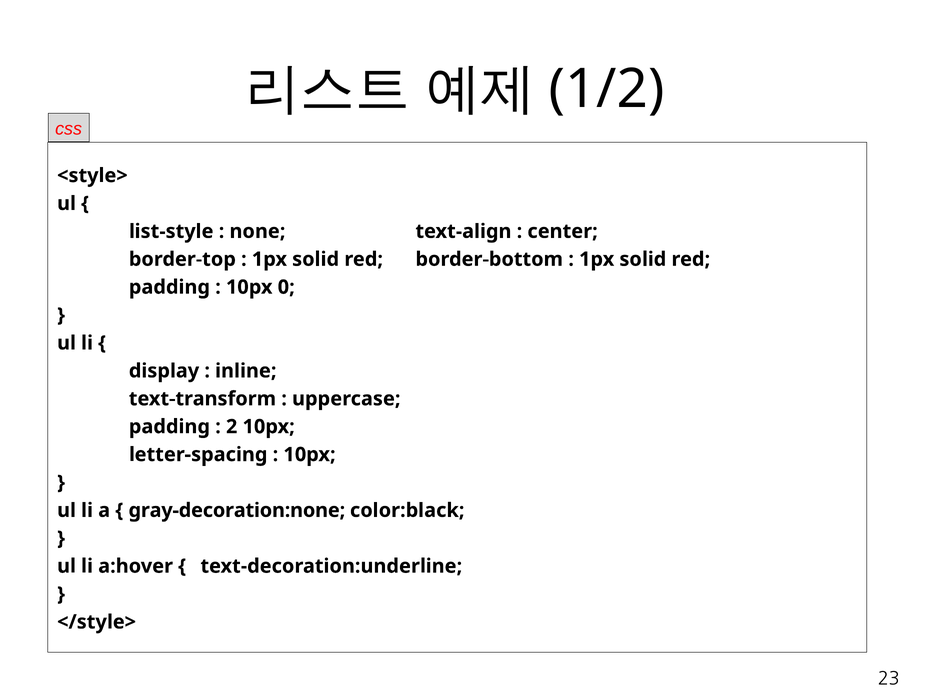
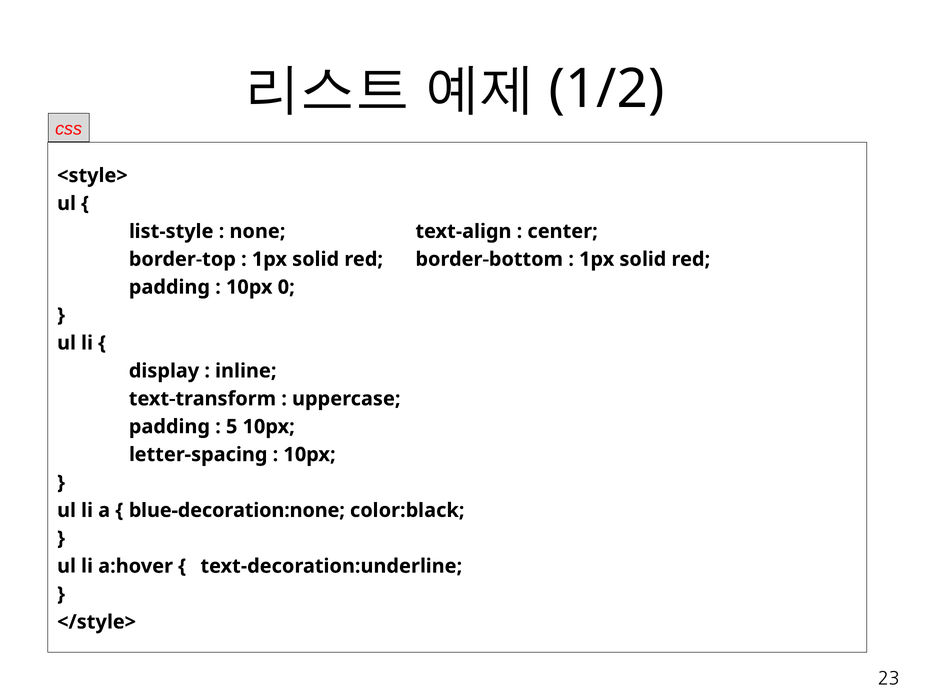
2: 2 -> 5 (232, 426)
gray-decoration:none: gray-decoration:none -> blue-decoration:none (237, 510)
